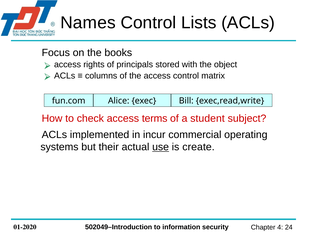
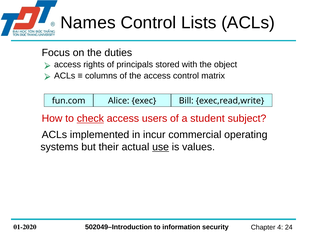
books: books -> duties (118, 53)
check underline: none -> present (90, 119)
terms: terms -> users (155, 119)
create: create -> values (199, 147)
